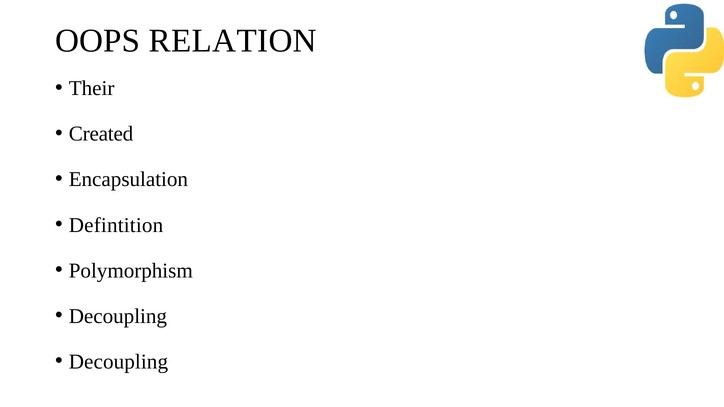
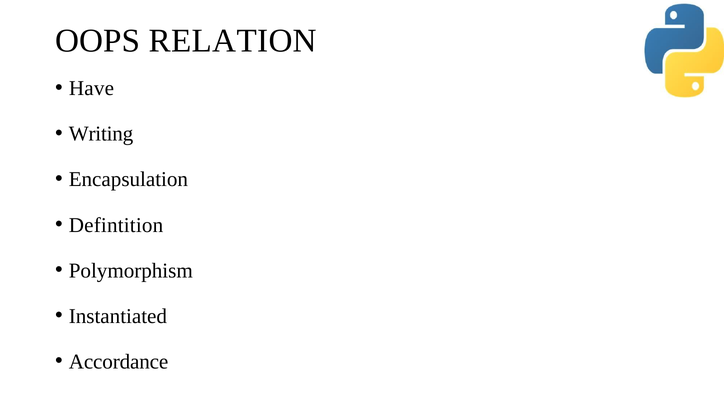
Their: Their -> Have (91, 88)
Created: Created -> Writing (101, 134)
Decoupling: Decoupling -> Instantiated (118, 316)
Decoupling: Decoupling -> Accordance (119, 362)
